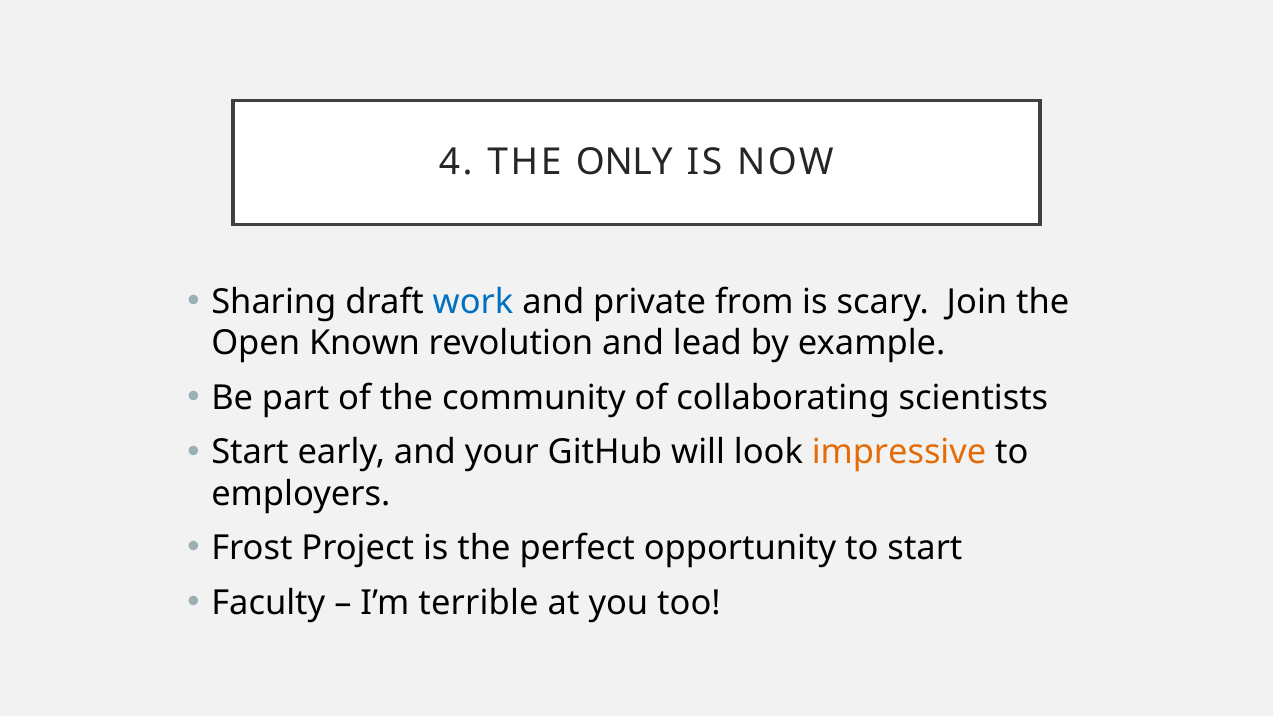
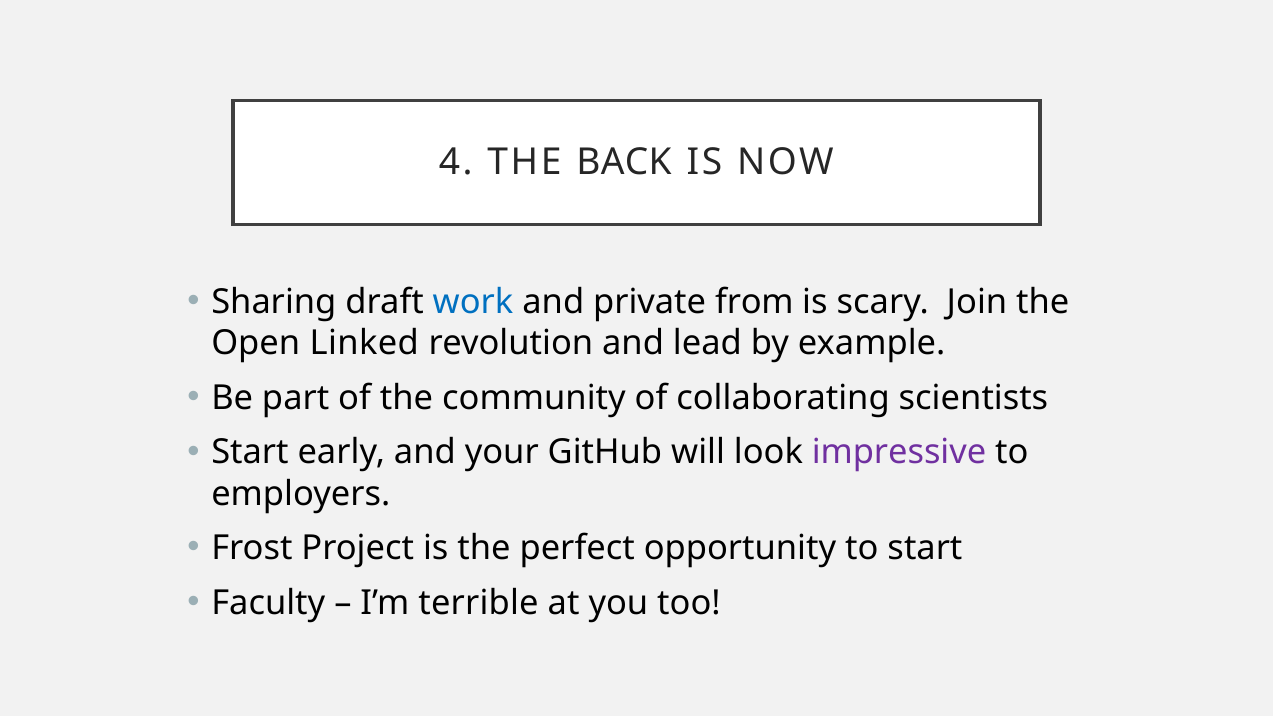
ONLY: ONLY -> BACK (624, 163)
Known: Known -> Linked (364, 343)
impressive colour: orange -> purple (899, 453)
